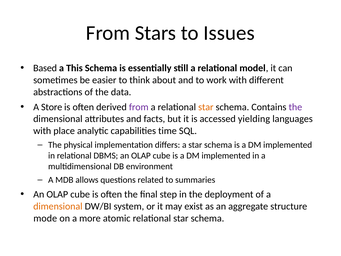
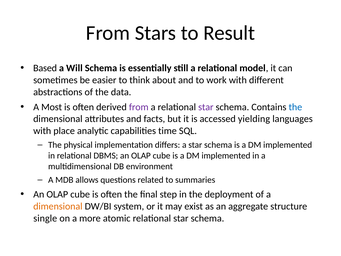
Issues: Issues -> Result (229, 33)
This: This -> Will (74, 68)
Store: Store -> Most (52, 107)
star colour: orange -> purple (206, 107)
the colour: purple -> blue (295, 107)
mode: mode -> single (45, 218)
